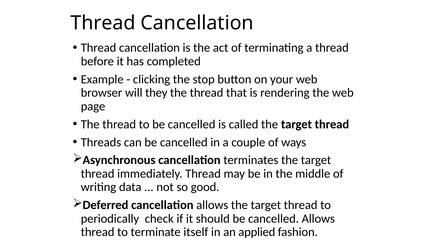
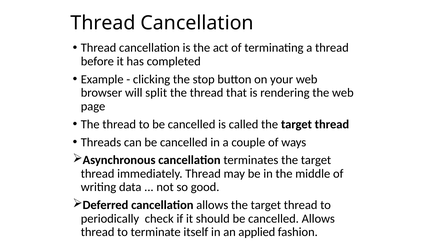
they: they -> split (156, 93)
